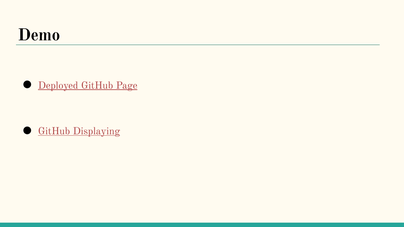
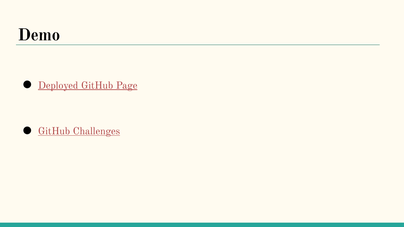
Displaying: Displaying -> Challenges (96, 131)
